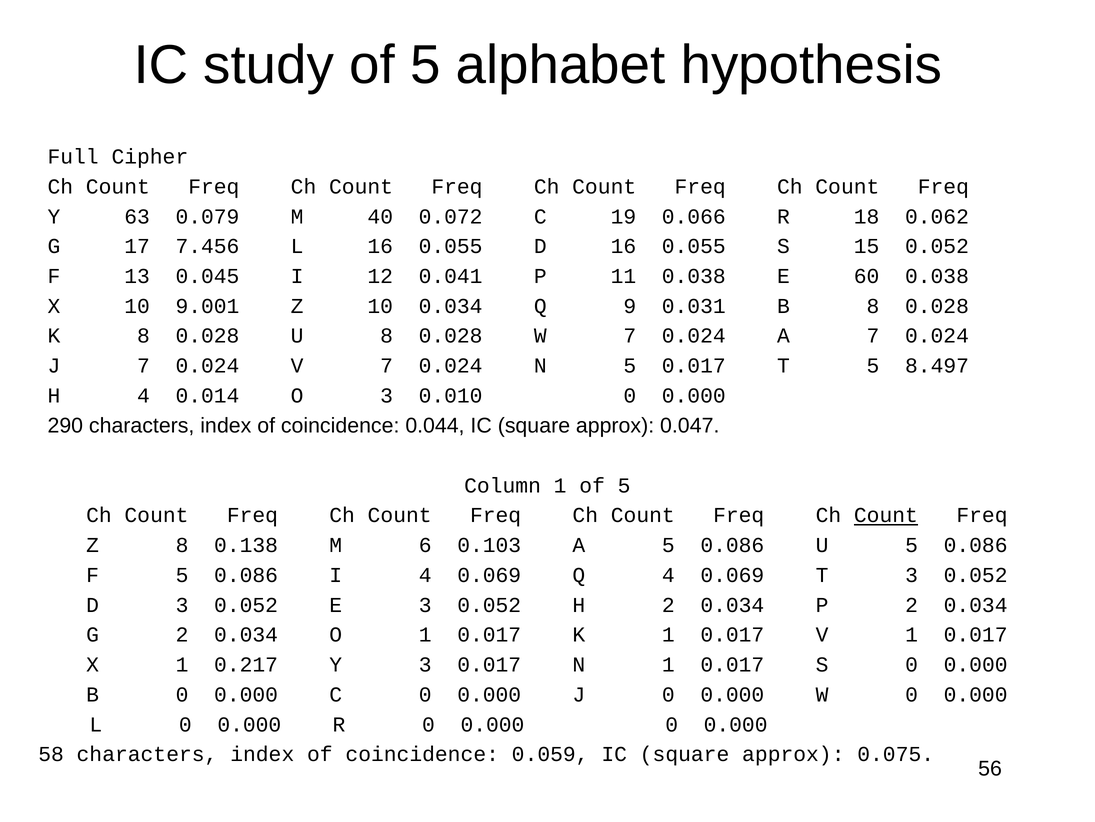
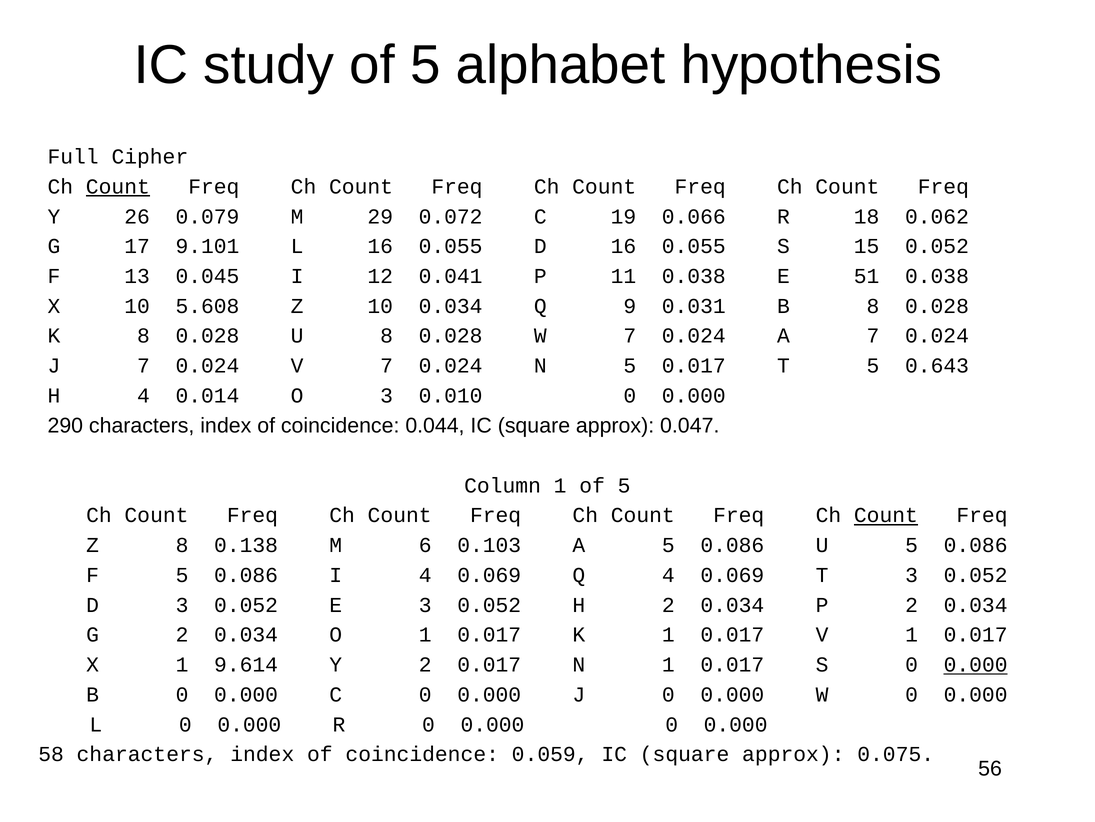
Count underline: none -> present (118, 186)
63: 63 -> 26 (137, 216)
40: 40 -> 29 (380, 216)
7.456: 7.456 -> 9.101 (207, 246)
60: 60 -> 51 (867, 276)
9.001: 9.001 -> 5.608 (207, 306)
8.497: 8.497 -> 0.643 (937, 365)
0.217: 0.217 -> 9.614 (246, 664)
Y 3: 3 -> 2 (425, 664)
0.000 underline: none -> present (976, 664)
